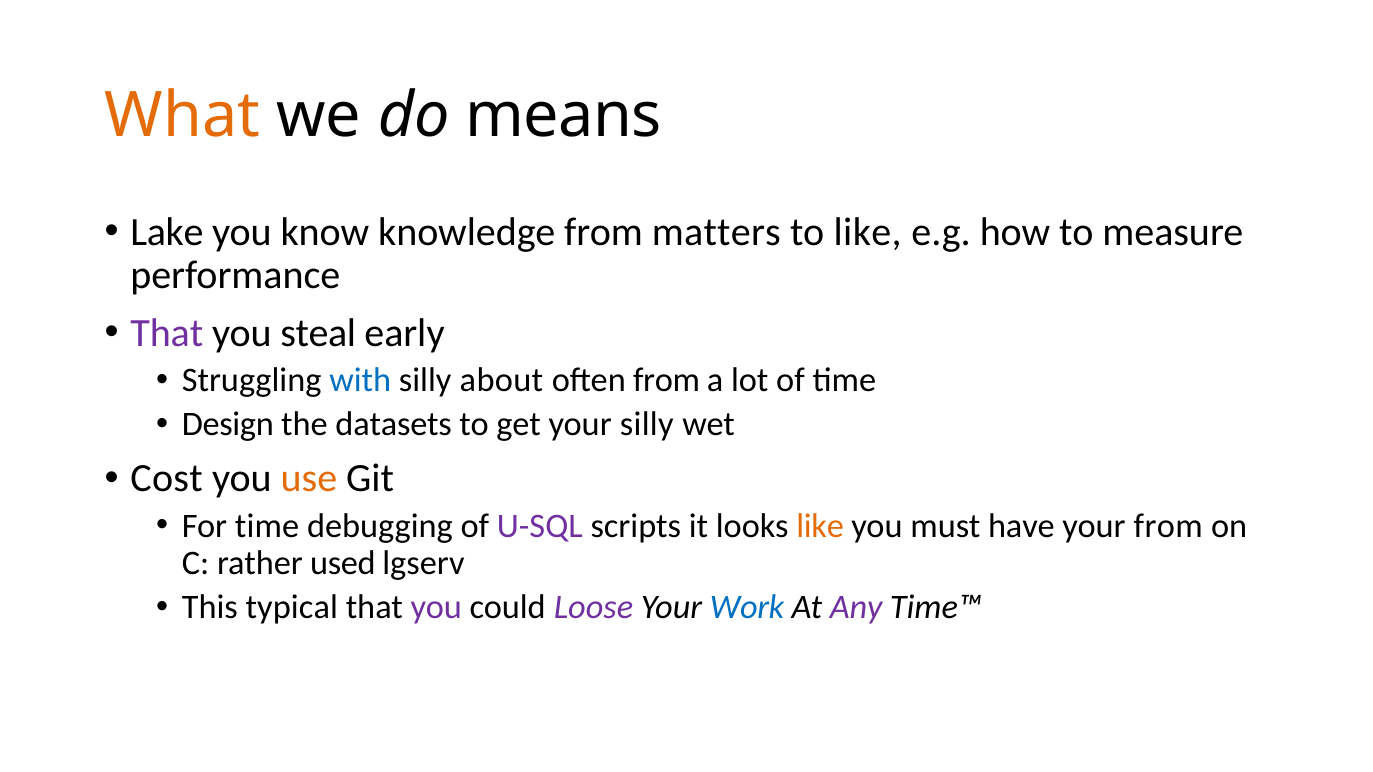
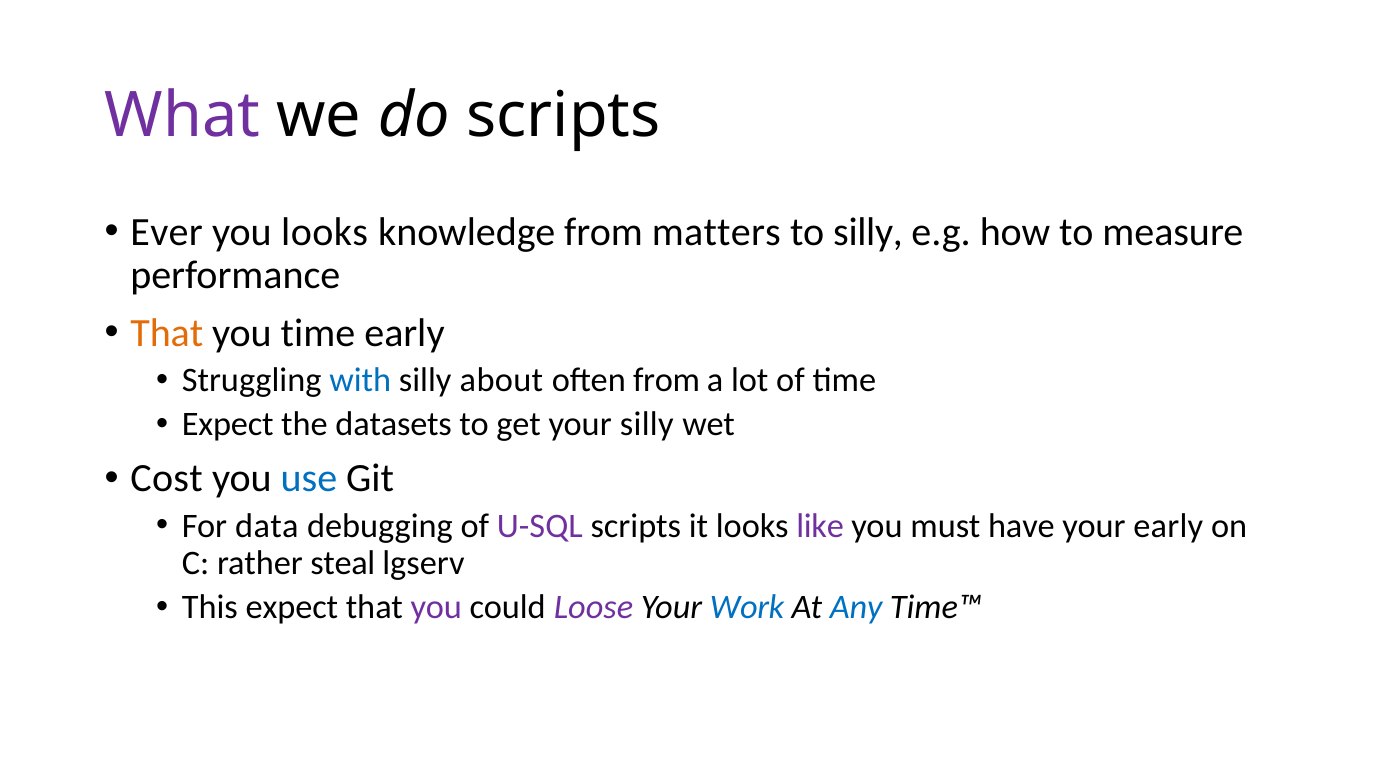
What colour: orange -> purple (182, 115)
do means: means -> scripts (563, 115)
Lake: Lake -> Ever (167, 232)
you know: know -> looks (325, 232)
to like: like -> silly (868, 232)
That colour: purple -> orange (167, 333)
you steal: steal -> time (318, 333)
Design: Design -> Expect (228, 424)
use colour: orange -> blue (309, 479)
For time: time -> data (267, 526)
like colour: orange -> purple (820, 526)
your from: from -> early (1168, 526)
used: used -> steal (343, 563)
This typical: typical -> expect (292, 607)
Any colour: purple -> blue (856, 607)
